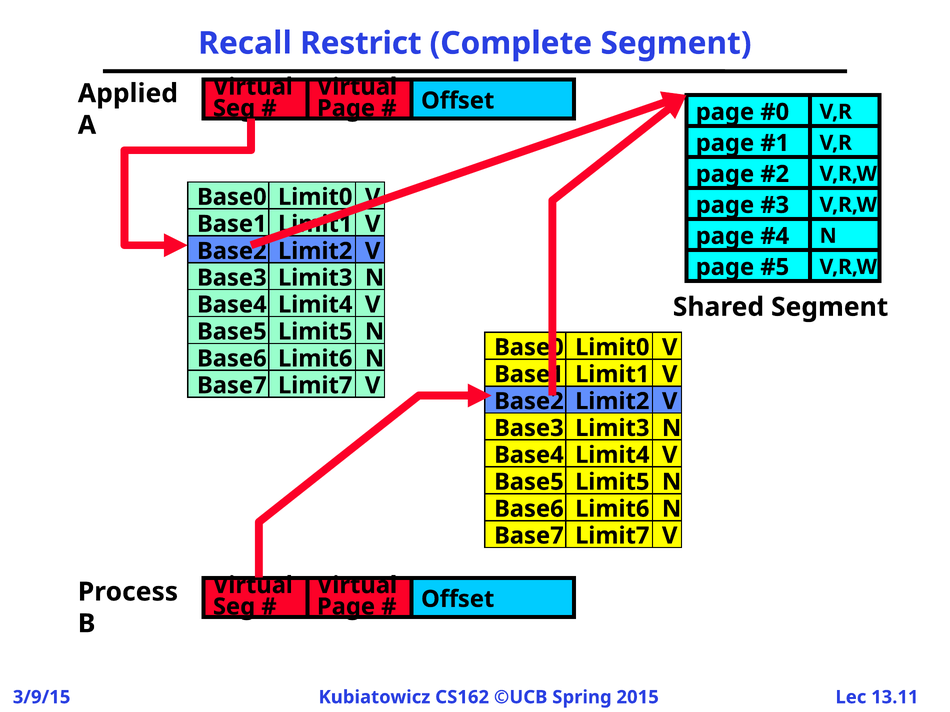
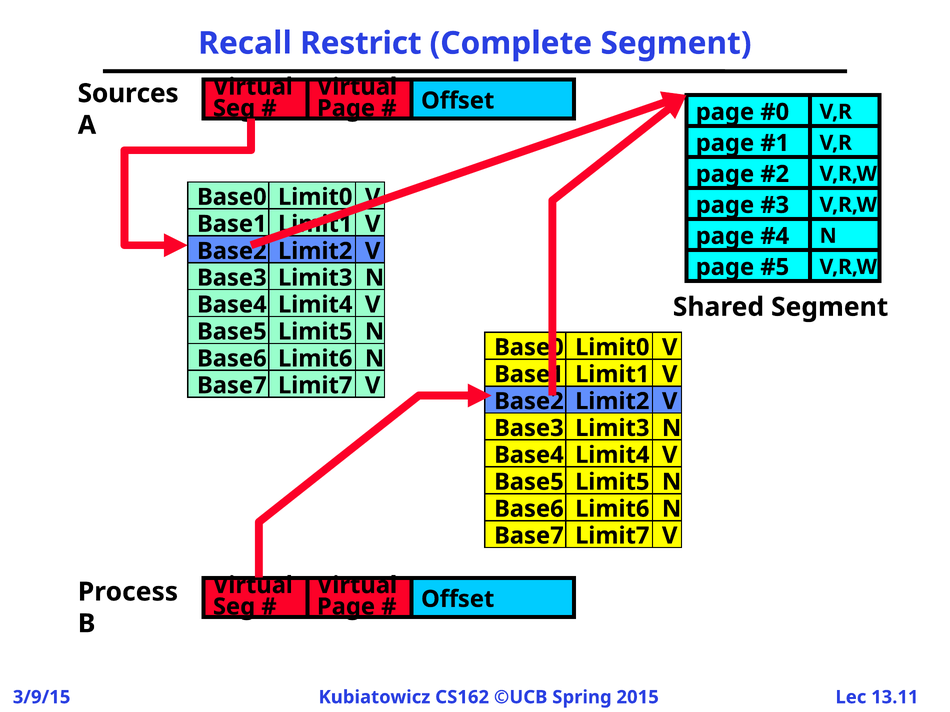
Applied: Applied -> Sources (128, 94)
